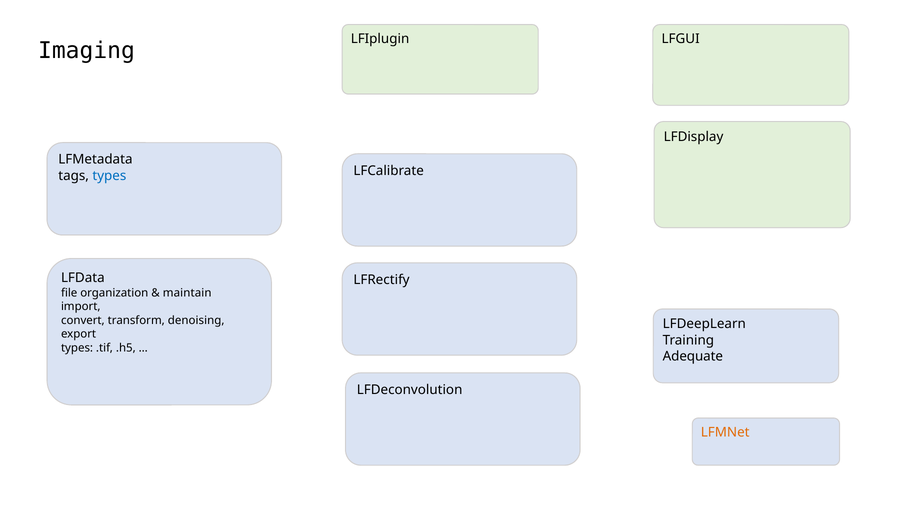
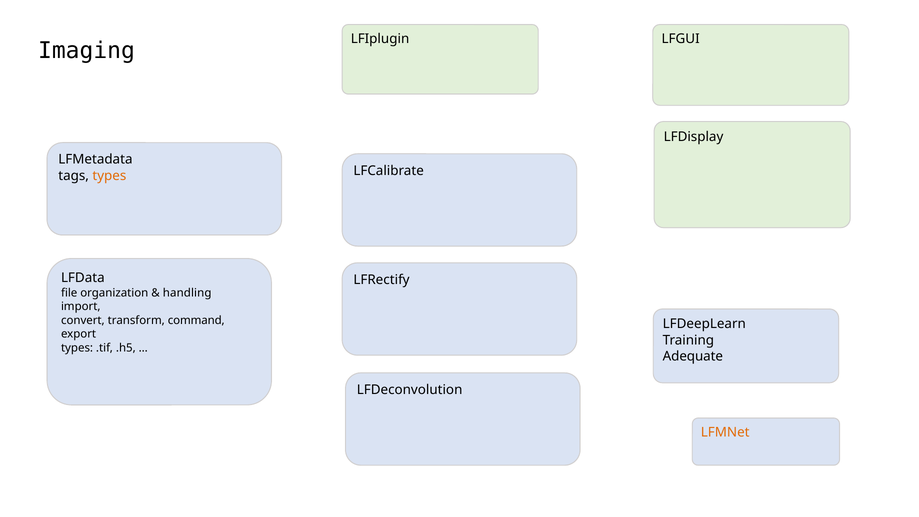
types colour: blue -> orange (109, 176)
maintain: maintain -> handling (187, 293)
denoising: denoising -> command (196, 320)
